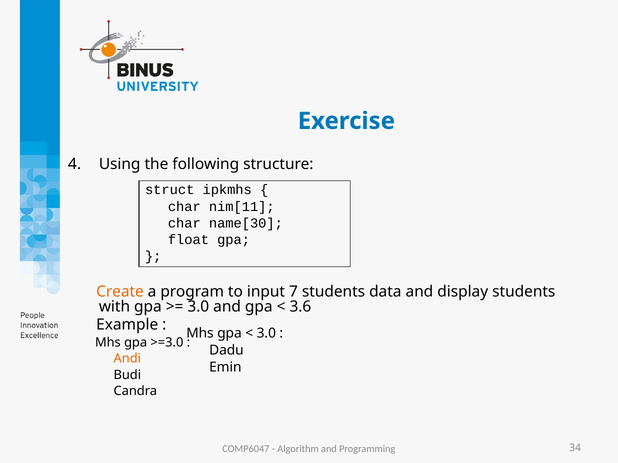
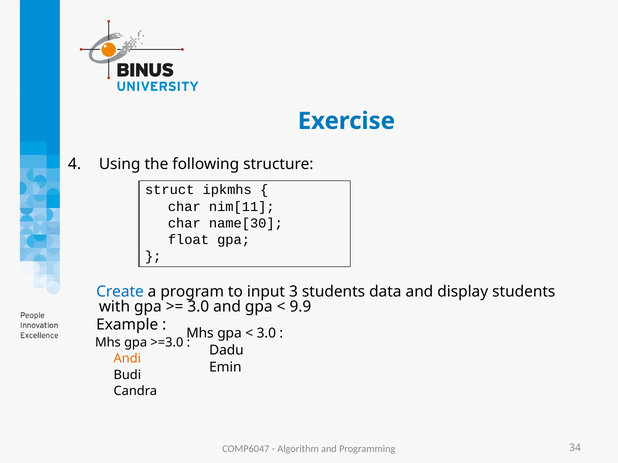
Create colour: orange -> blue (120, 292)
7: 7 -> 3 (293, 292)
3.6: 3.6 -> 9.9 (300, 307)
